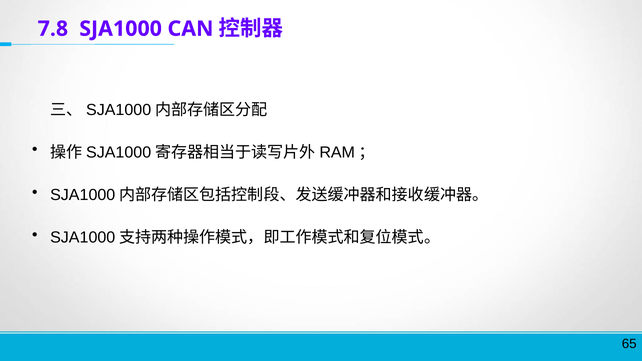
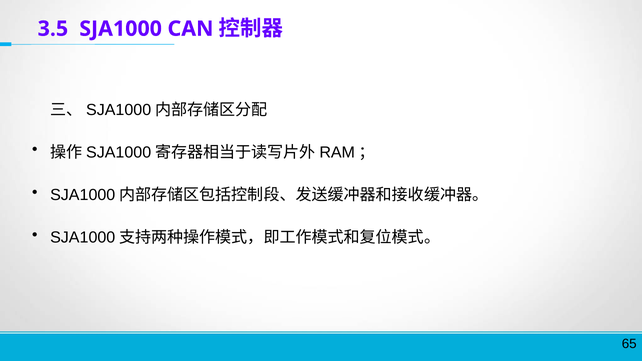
7.8: 7.8 -> 3.5 (53, 29)
